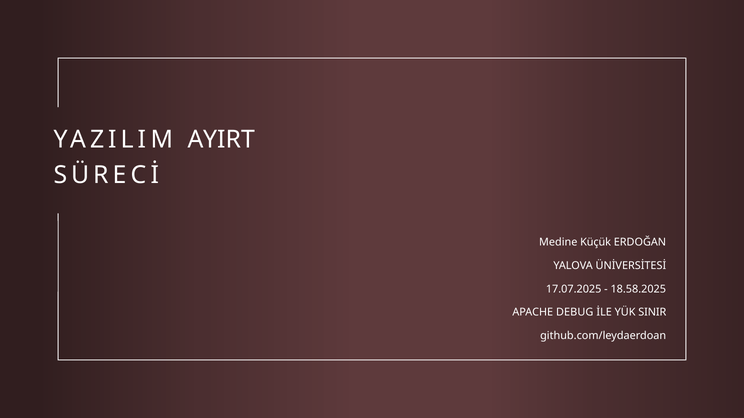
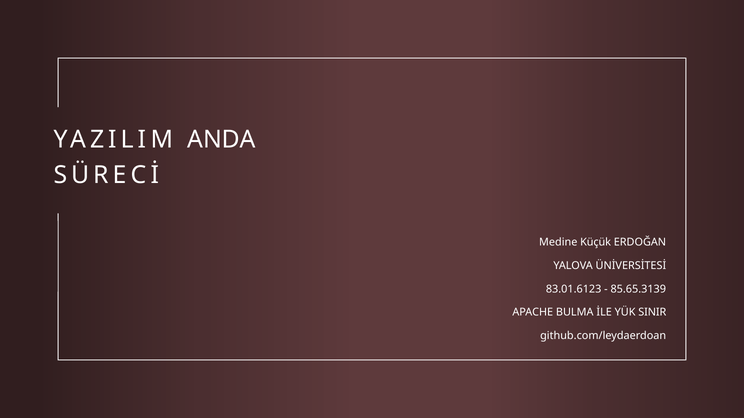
AYIRT: AYIRT -> ANDA (221, 140)
17.07.2025: 17.07.2025 -> 83.01.6123 (574, 289)
18.58.2025: 18.58.2025 -> 85.65.3139 (638, 289)
DEBUG: DEBUG -> BULMA (575, 313)
